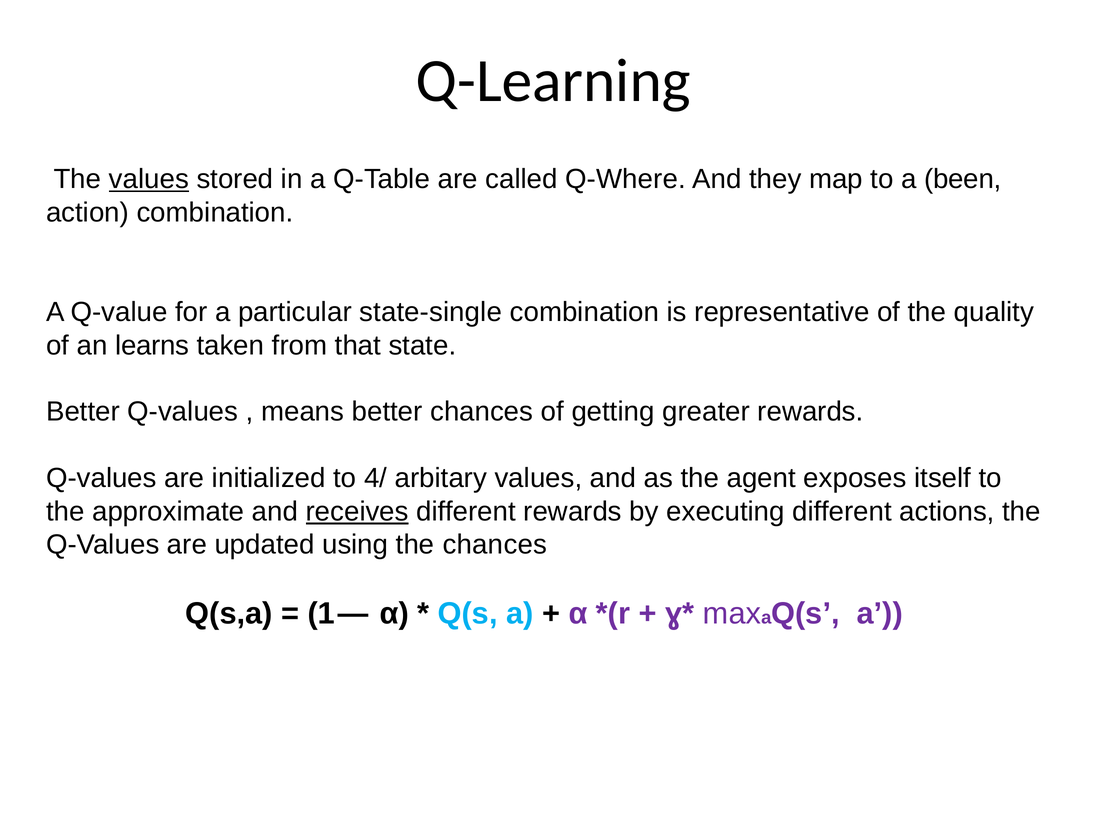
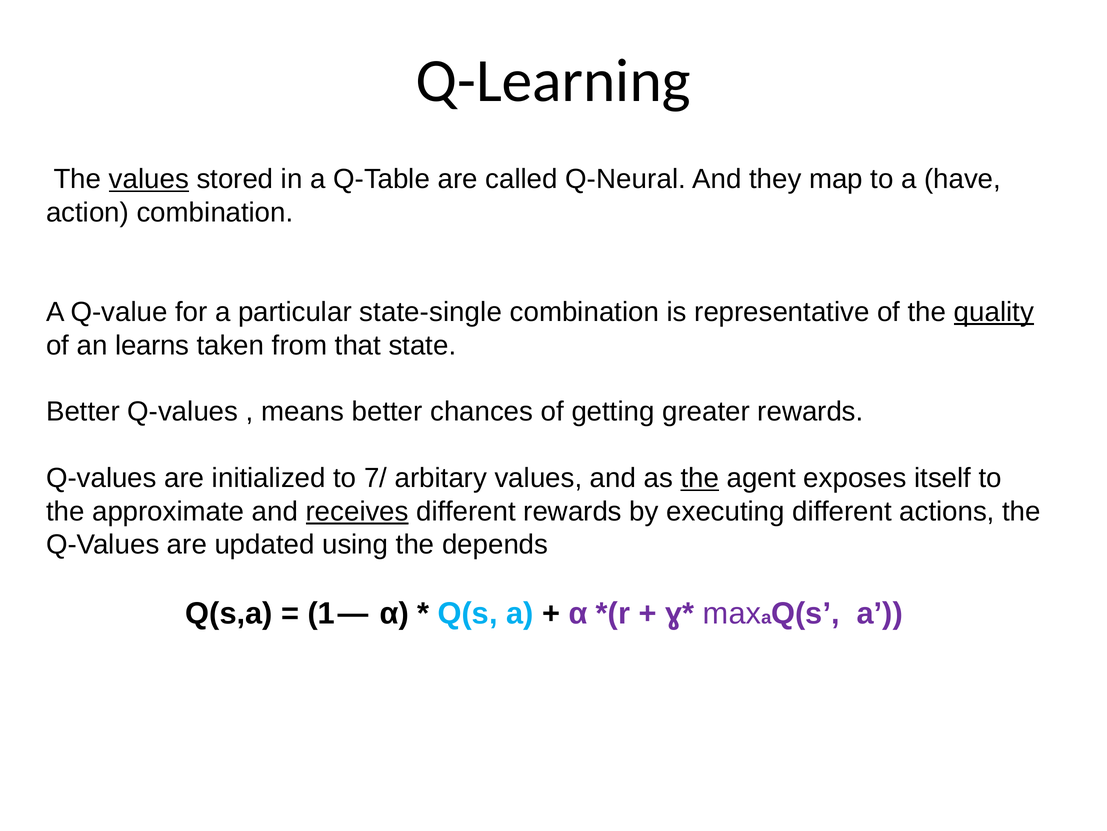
Q-Where: Q-Where -> Q-Neural (626, 179)
been: been -> have (963, 179)
quality underline: none -> present (994, 312)
4/: 4/ -> 7/ (376, 478)
the underline: none -> present (700, 478)
the chances: chances -> depends (495, 544)
